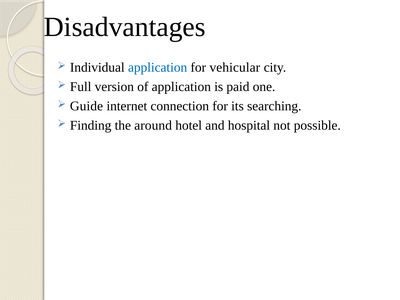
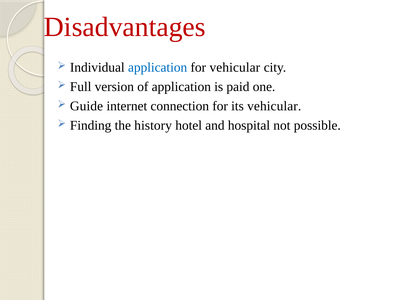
Disadvantages colour: black -> red (125, 27)
its searching: searching -> vehicular (274, 106)
around: around -> history (153, 126)
